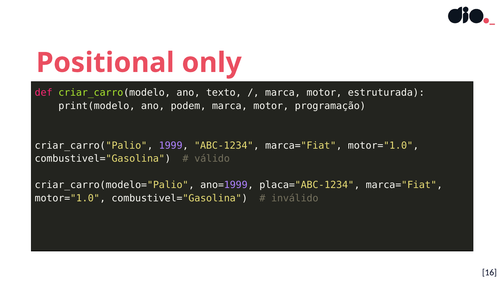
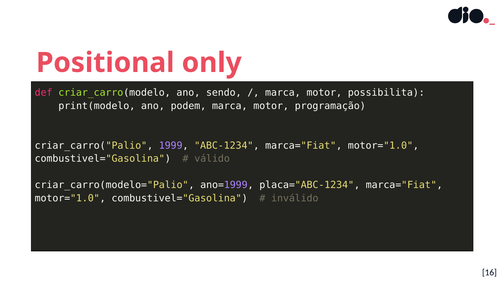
texto: texto -> sendo (224, 93)
estruturada: estruturada -> possibilita (386, 93)
